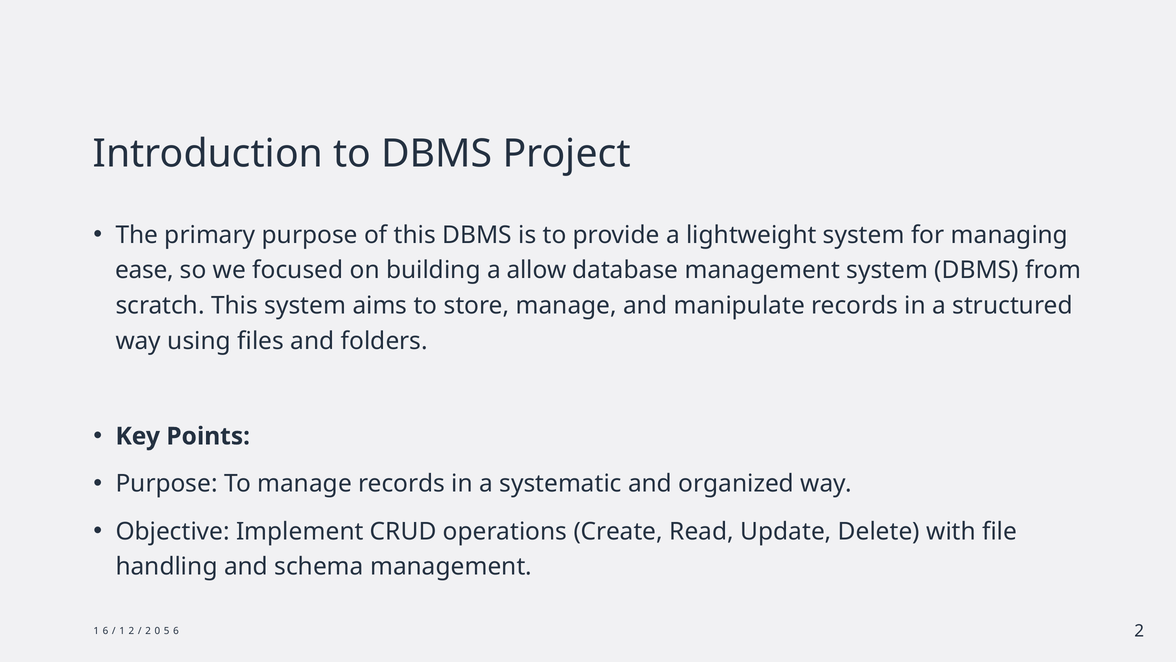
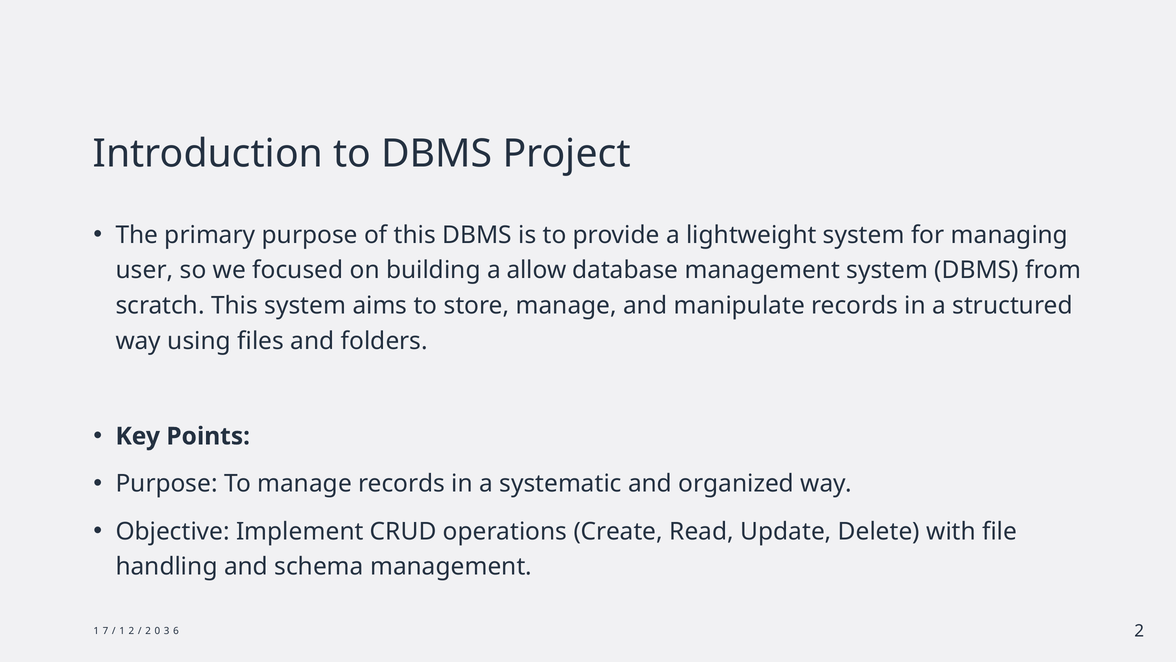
ease: ease -> user (144, 270)
6: 6 -> 7 (106, 631)
5: 5 -> 3 (167, 631)
